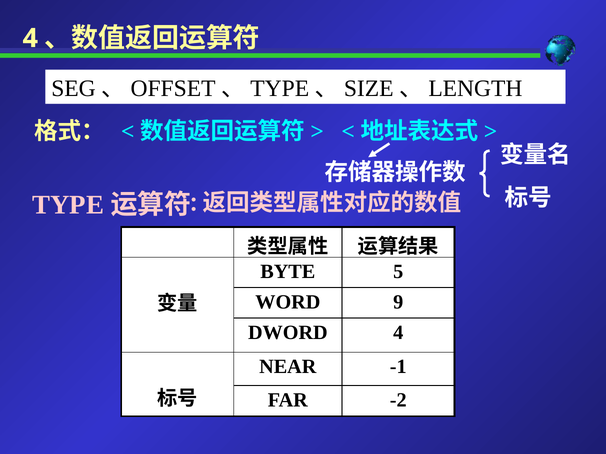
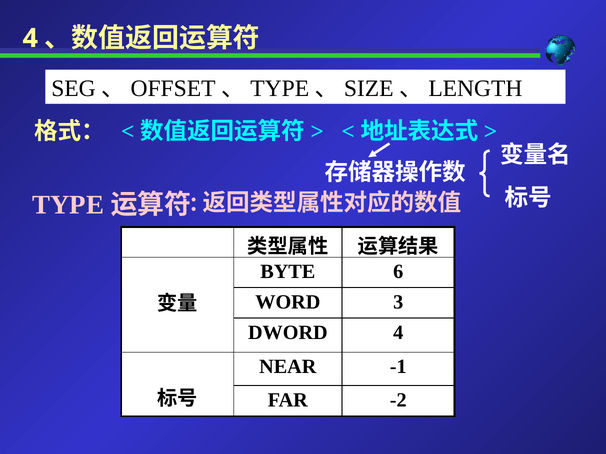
5: 5 -> 6 (398, 272)
9: 9 -> 3 (398, 302)
